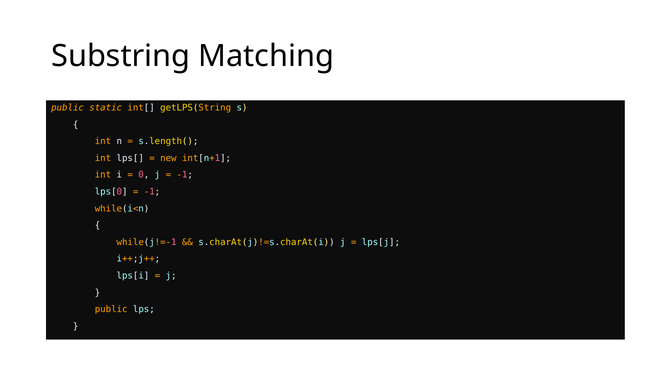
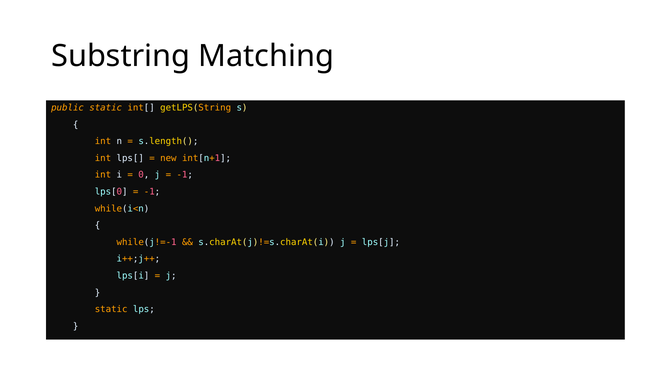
public: public -> static (111, 310)
